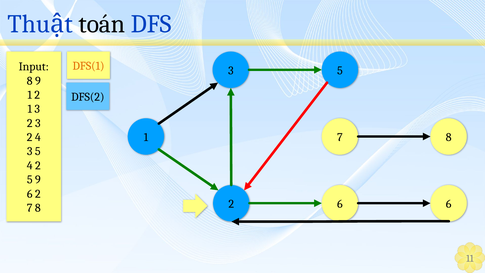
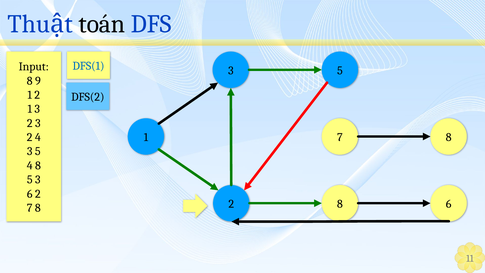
DFS(1 colour: orange -> blue (88, 66)
4 2: 2 -> 8 (38, 165)
5 9: 9 -> 3 (38, 180)
2 6: 6 -> 8 (340, 204)
